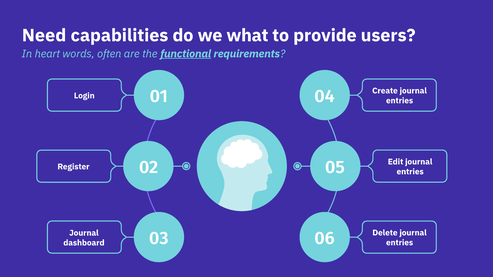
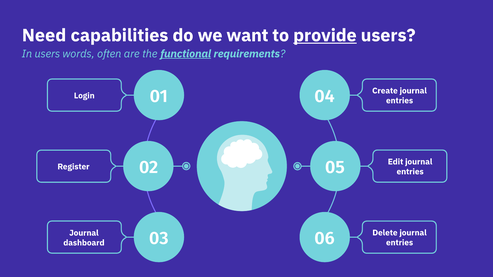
what: what -> want (247, 35)
provide underline: none -> present (325, 35)
In heart: heart -> users (47, 54)
